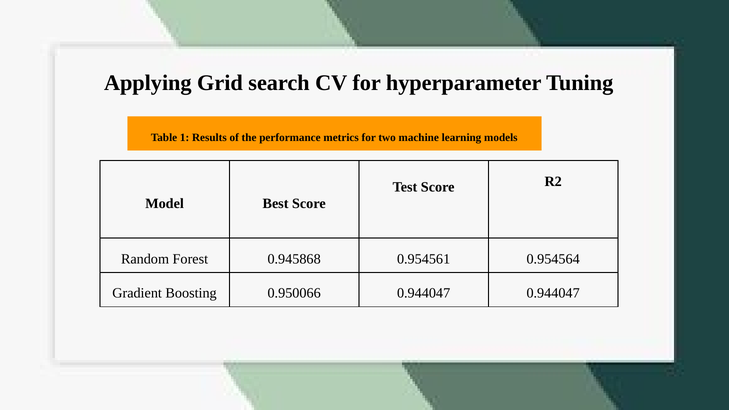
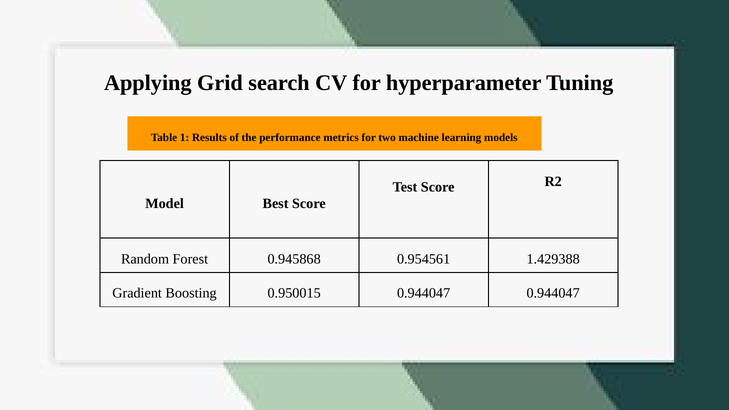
0.954564: 0.954564 -> 1.429388 (553, 259)
0.950066: 0.950066 -> 0.950015 (294, 293)
